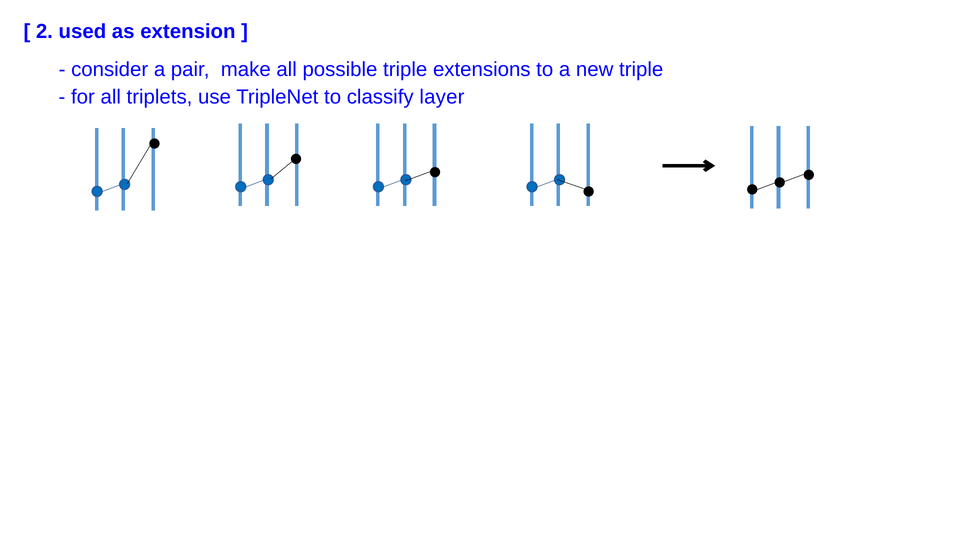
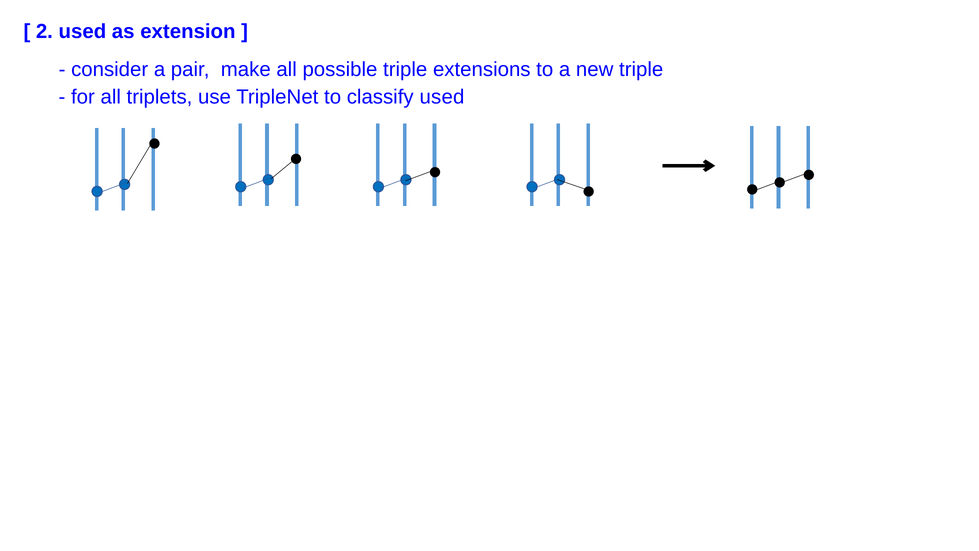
classify layer: layer -> used (442, 97)
